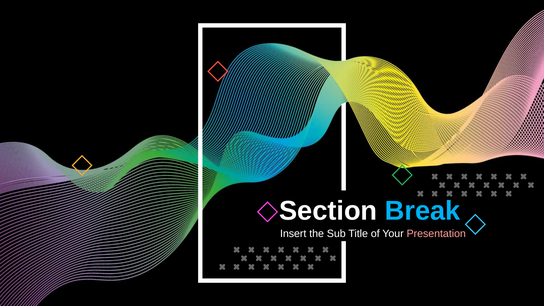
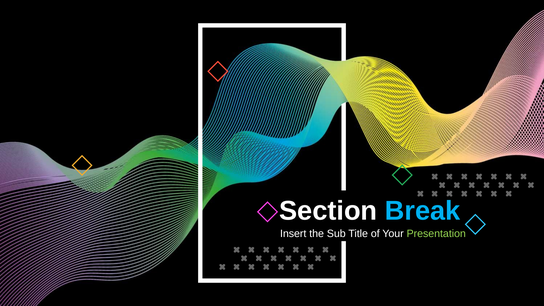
Presentation colour: pink -> light green (436, 234)
